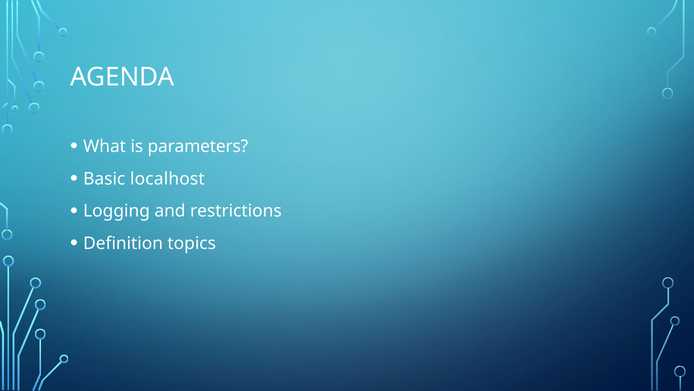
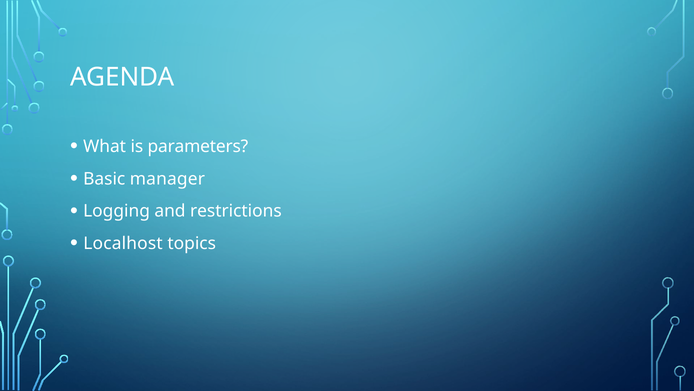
localhost: localhost -> manager (167, 179)
Definition: Definition -> Localhost (123, 243)
